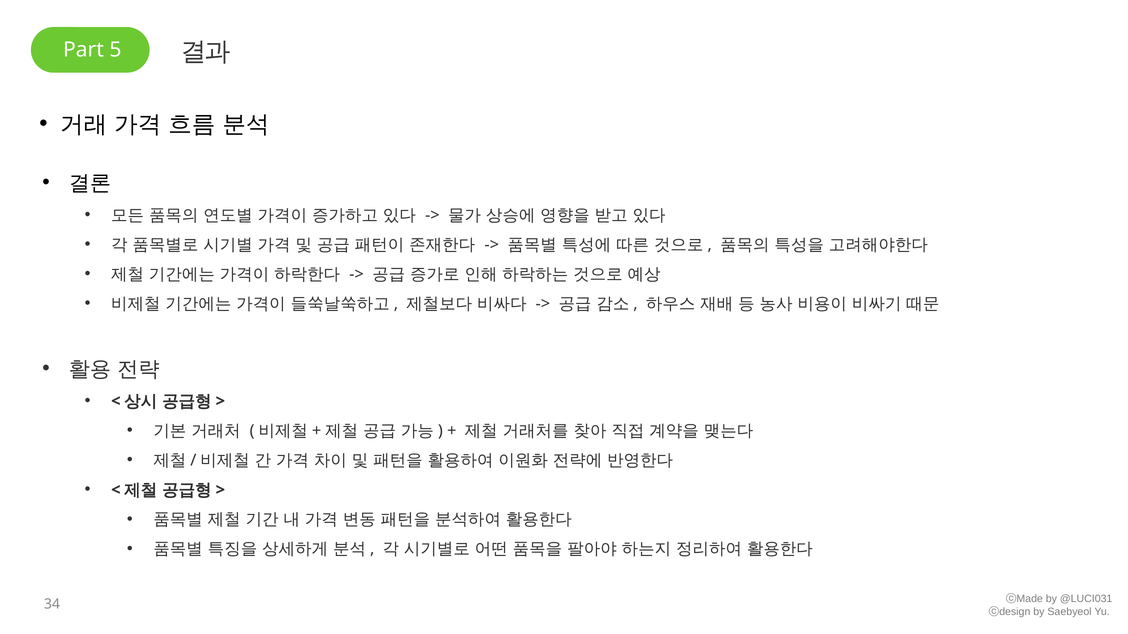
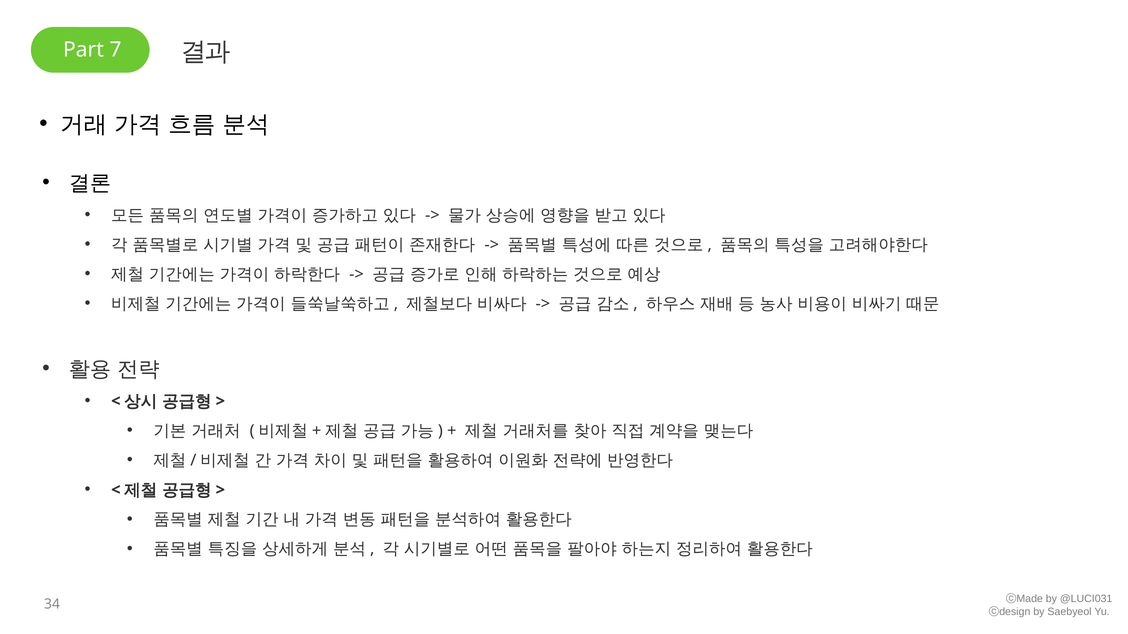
5: 5 -> 7 (116, 50)
